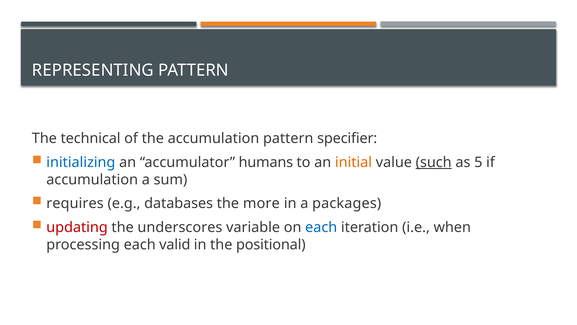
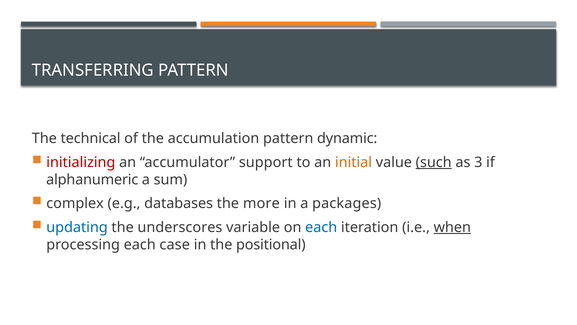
REPRESENTING: REPRESENTING -> TRANSFERRING (93, 70)
specifier: specifier -> dynamic (347, 138)
initializing colour: blue -> red (81, 162)
humans: humans -> support (266, 162)
5: 5 -> 3 (478, 162)
accumulation: accumulation -> alphanumeric (92, 179)
requires: requires -> complex (75, 203)
updating colour: red -> blue (77, 227)
when underline: none -> present (452, 227)
valid: valid -> case (175, 244)
